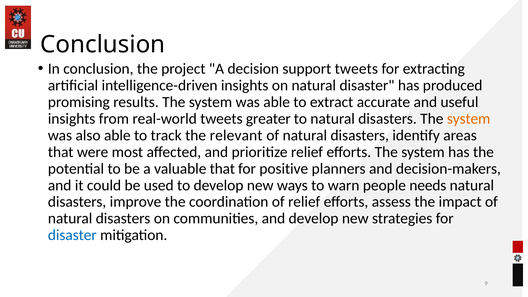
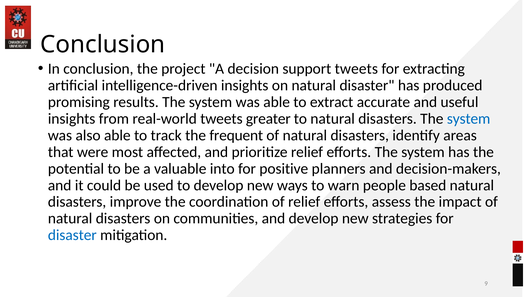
system colour: orange -> blue (469, 119)
relevant: relevant -> frequent (236, 135)
valuable that: that -> into (222, 169)
needs: needs -> based (428, 185)
